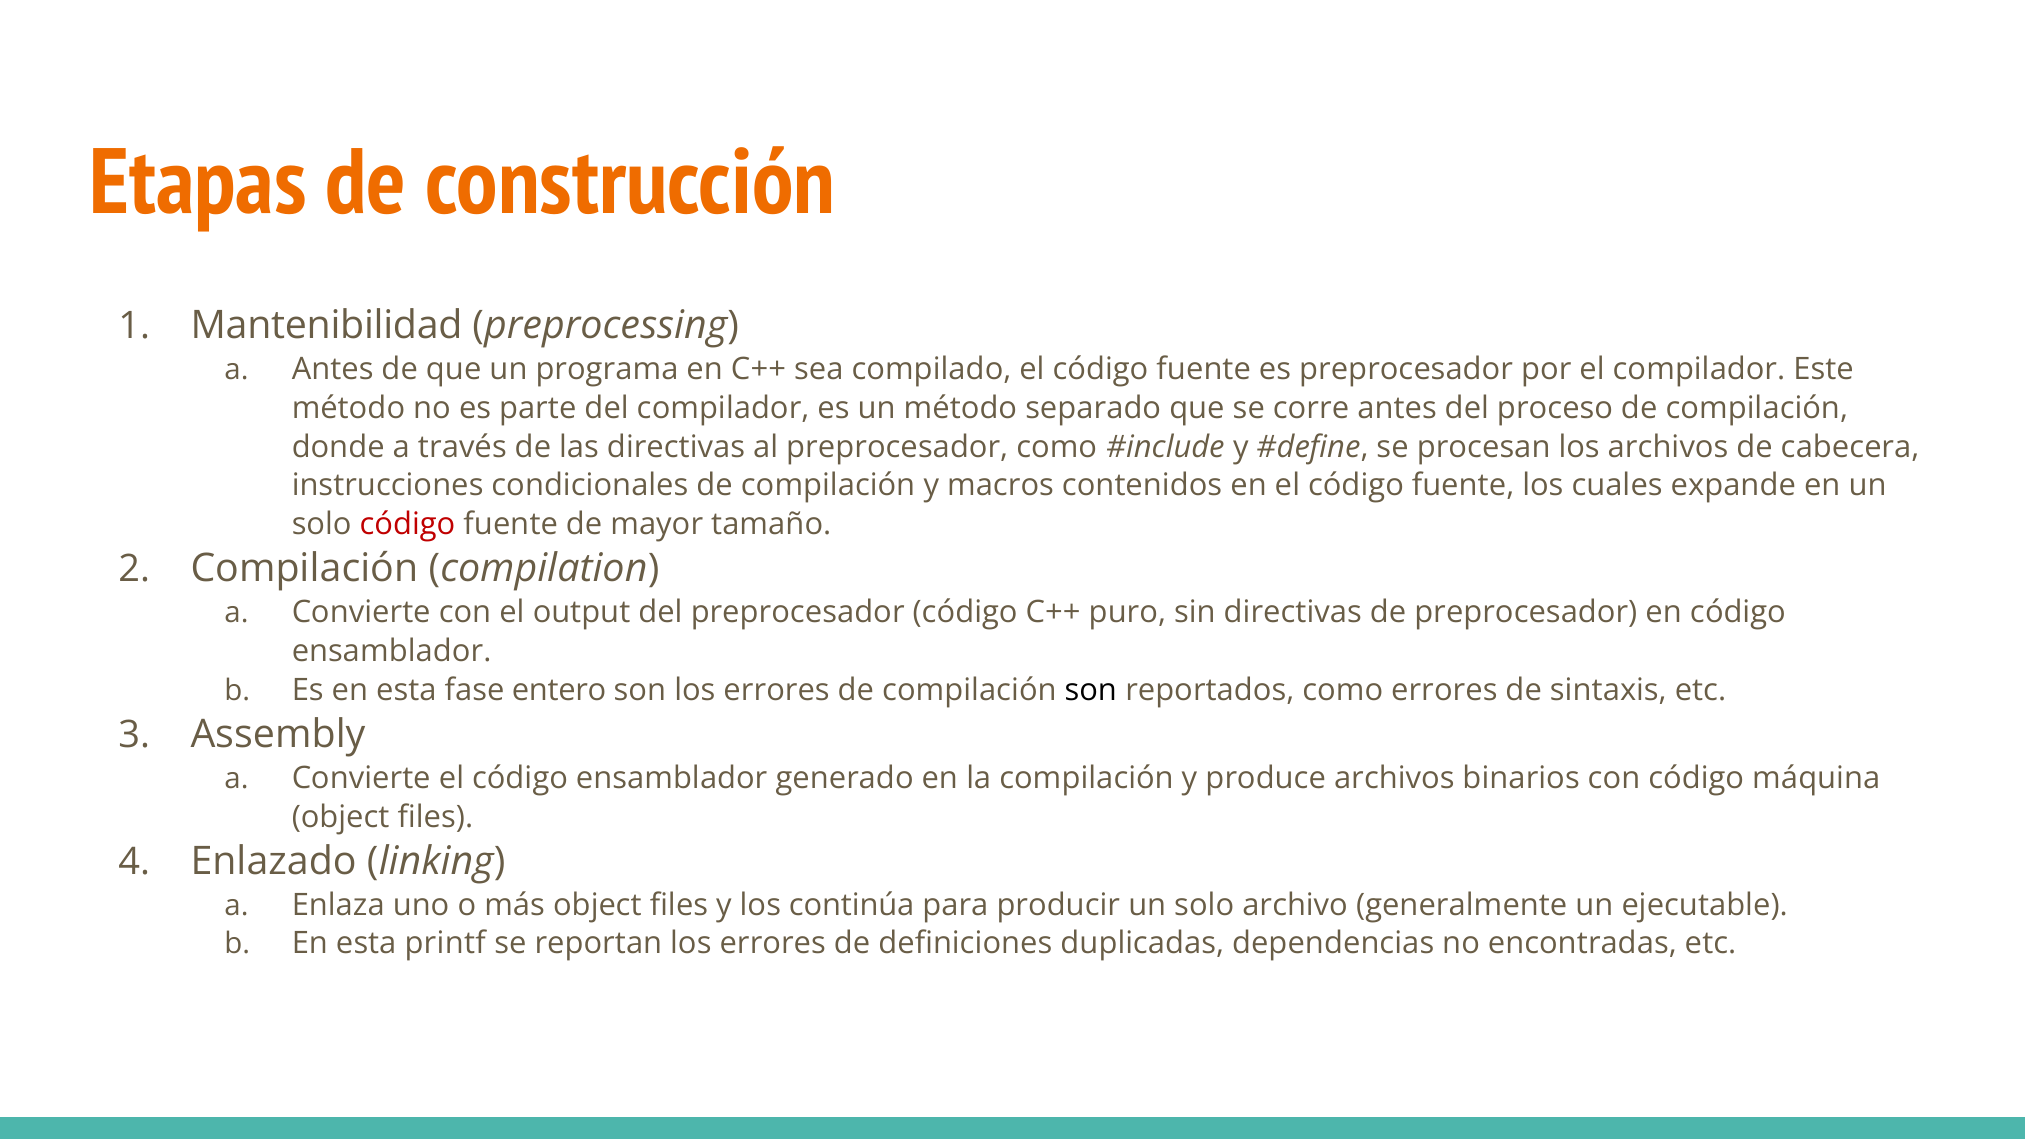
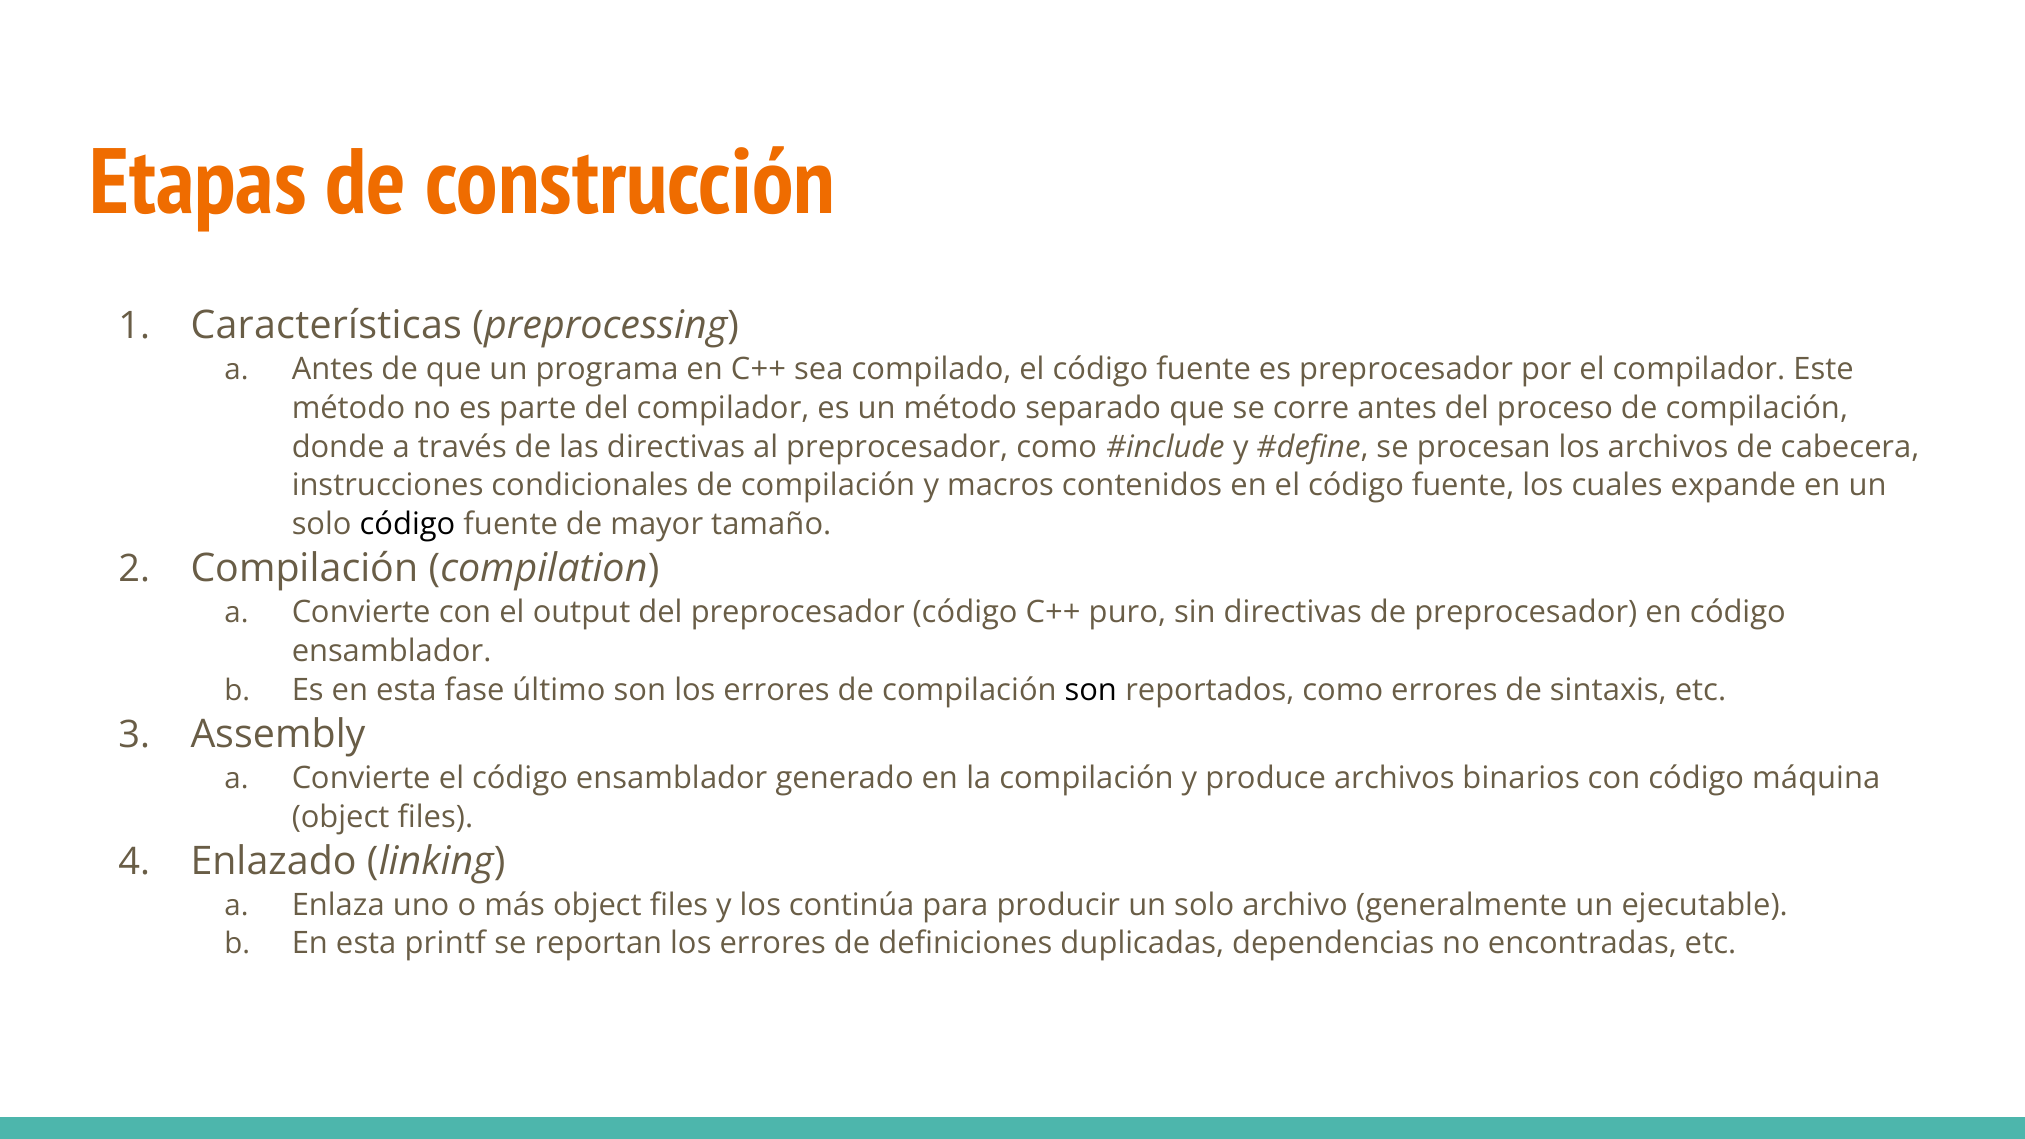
Mantenibilidad: Mantenibilidad -> Características (326, 326)
código colour: red -> black (407, 525)
entero: entero -> último (559, 690)
